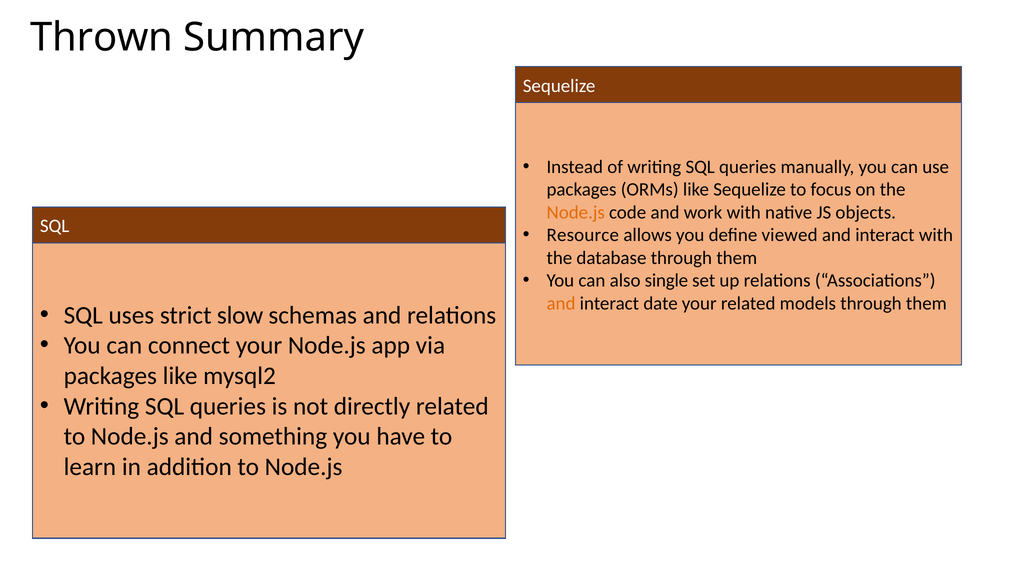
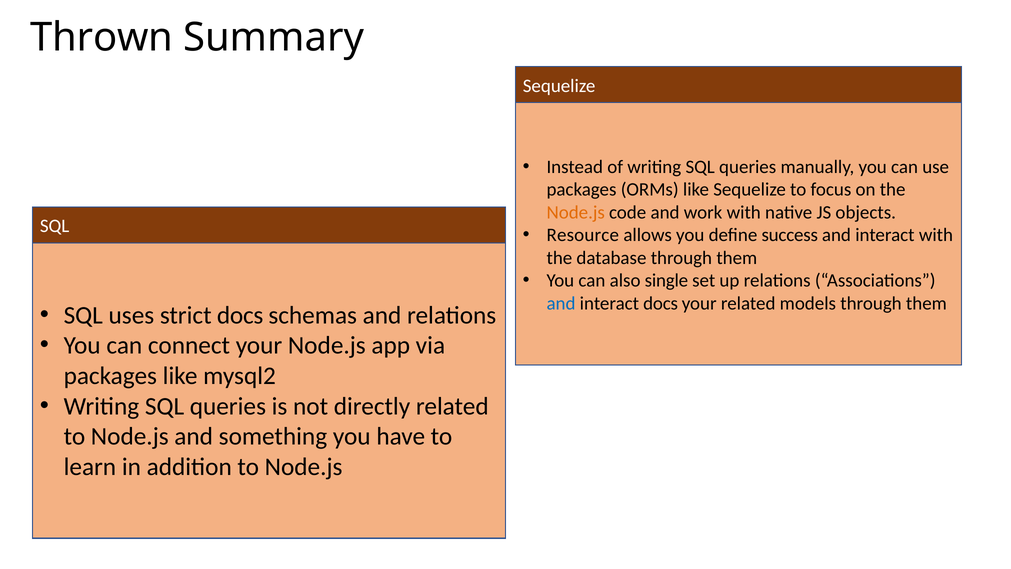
viewed: viewed -> success (790, 235)
and colour: orange -> blue (561, 303)
interact date: date -> docs (661, 303)
strict slow: slow -> docs (240, 315)
